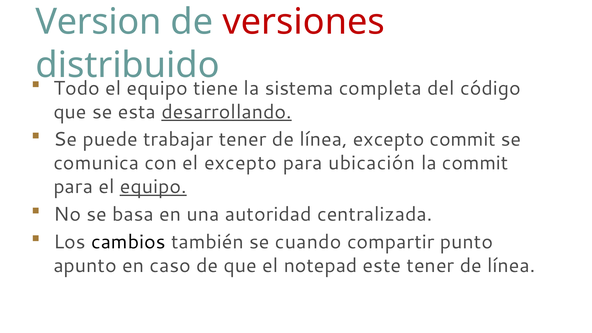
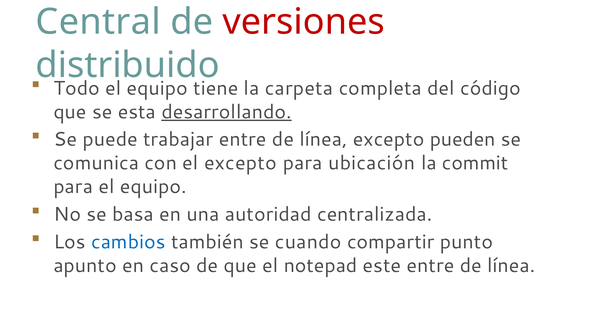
Version: Version -> Central (98, 22)
sistema: sistema -> carpeta (299, 88)
trabajar tener: tener -> entre (243, 139)
excepto commit: commit -> pueden (463, 139)
equipo underline: present -> none (153, 187)
cambios colour: black -> blue (128, 242)
este tener: tener -> entre (430, 266)
